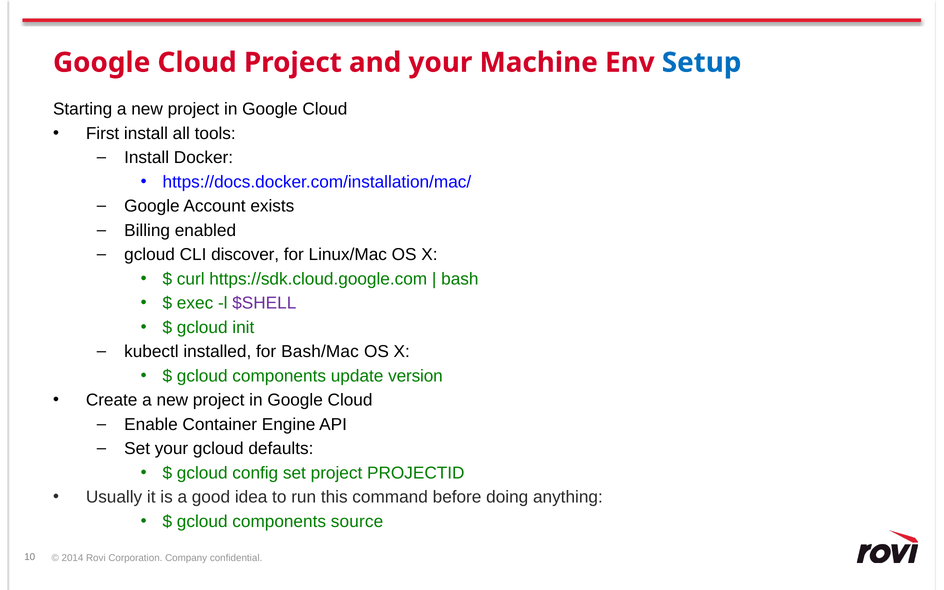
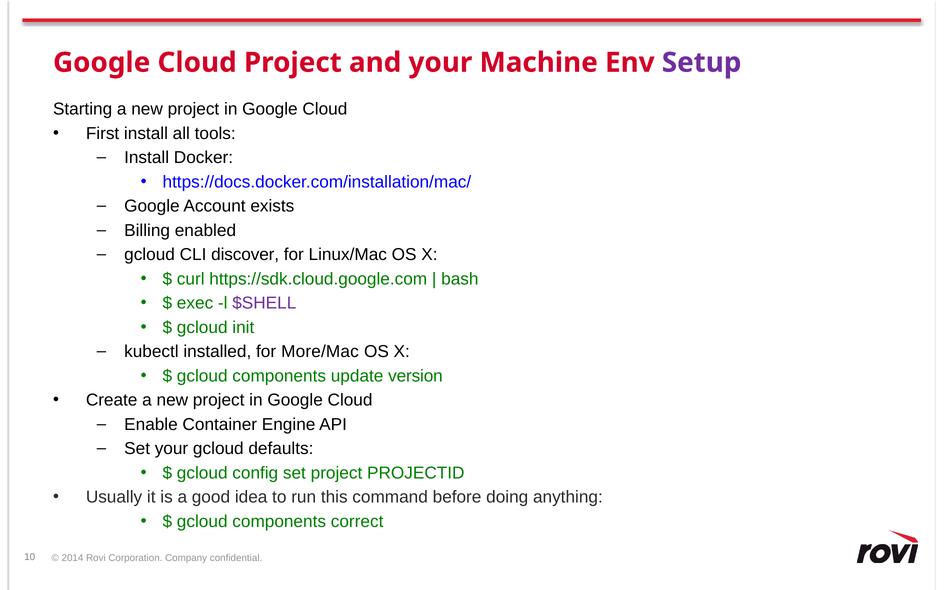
Setup colour: blue -> purple (702, 63)
Bash/Mac: Bash/Mac -> More/Mac (320, 352)
source: source -> correct (357, 522)
